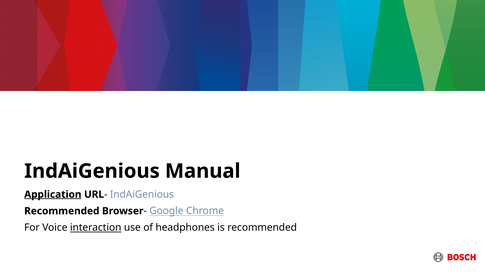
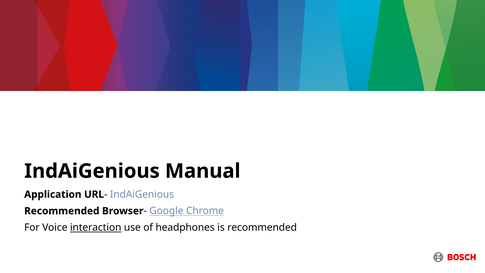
Application underline: present -> none (53, 194)
